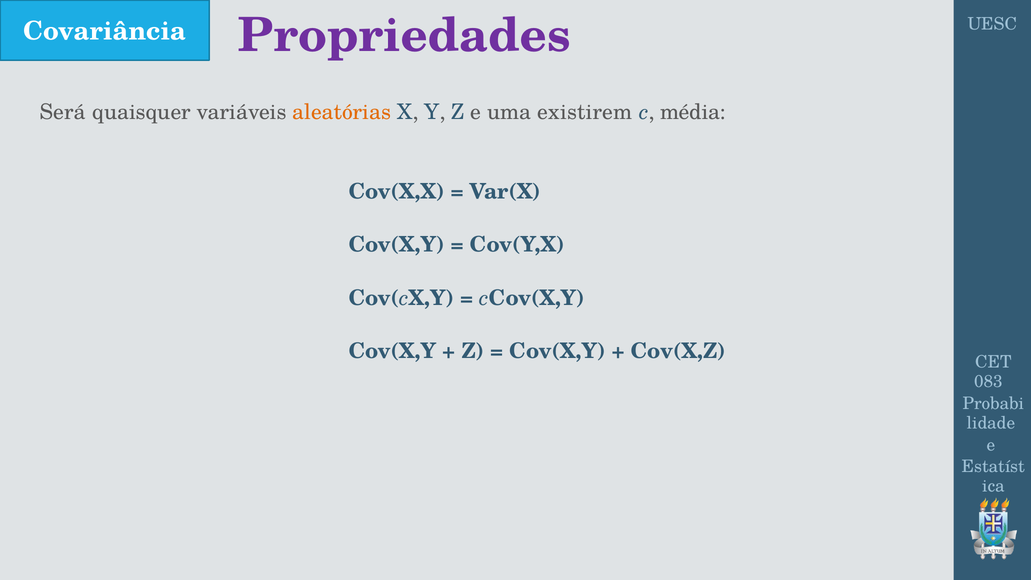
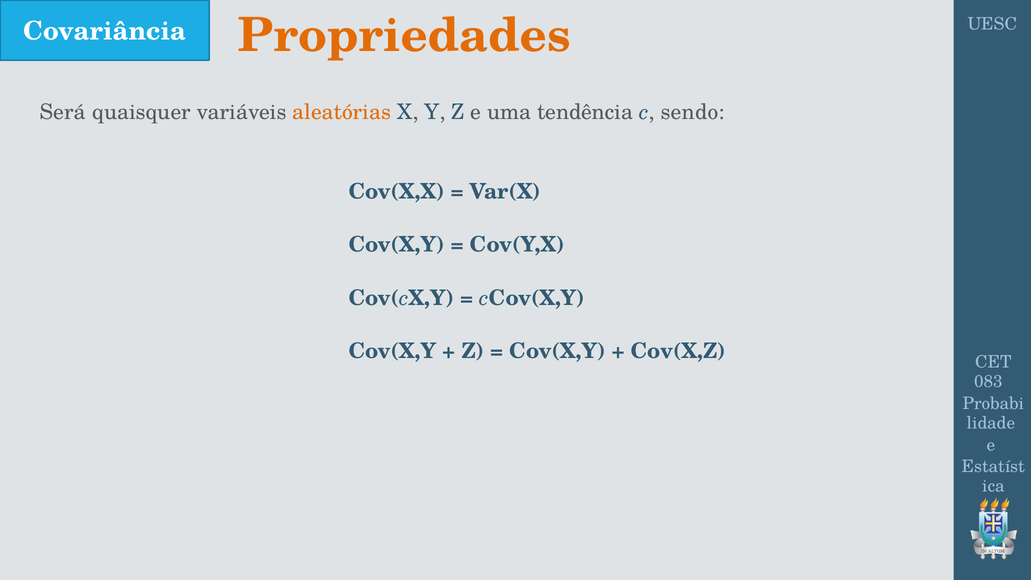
Propriedades colour: purple -> orange (404, 36)
existirem: existirem -> tendência (585, 112)
média: média -> sendo (693, 112)
